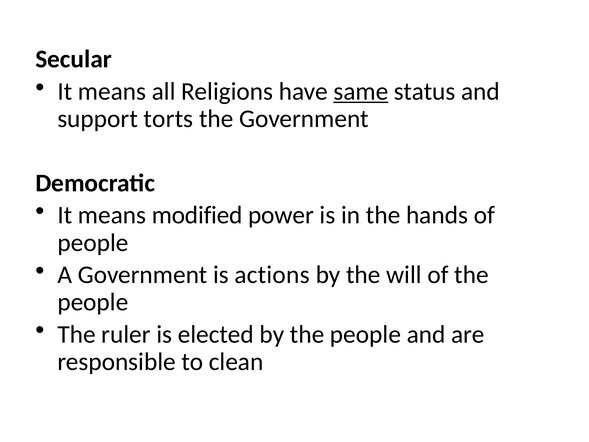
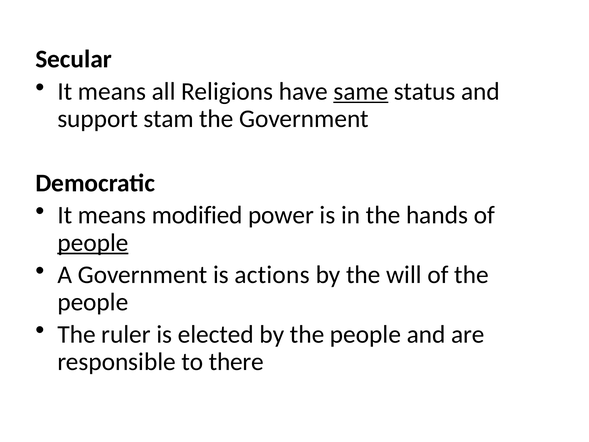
torts: torts -> stam (169, 119)
people underline: none -> present (93, 242)
clean: clean -> there (236, 362)
